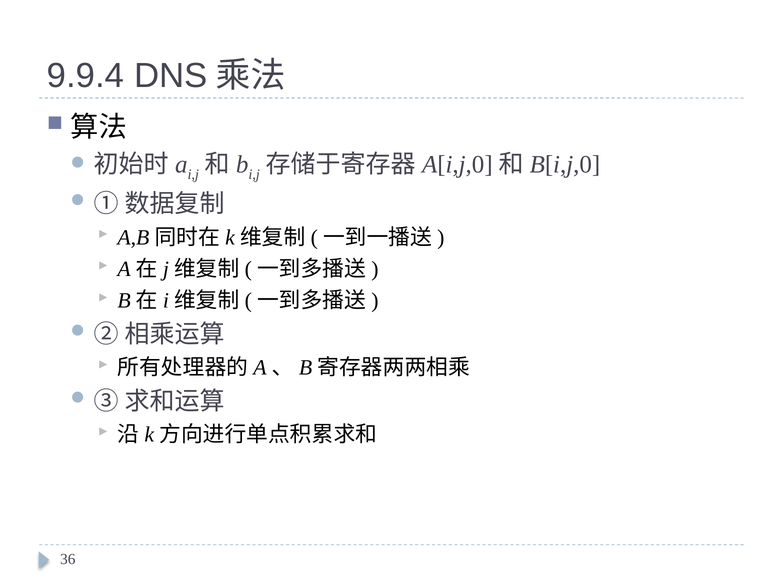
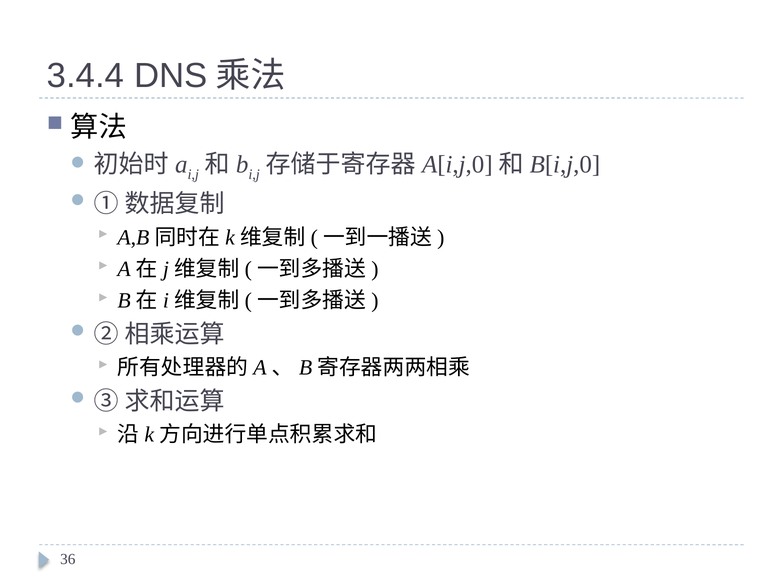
9.9.4: 9.9.4 -> 3.4.4 (86, 75)
